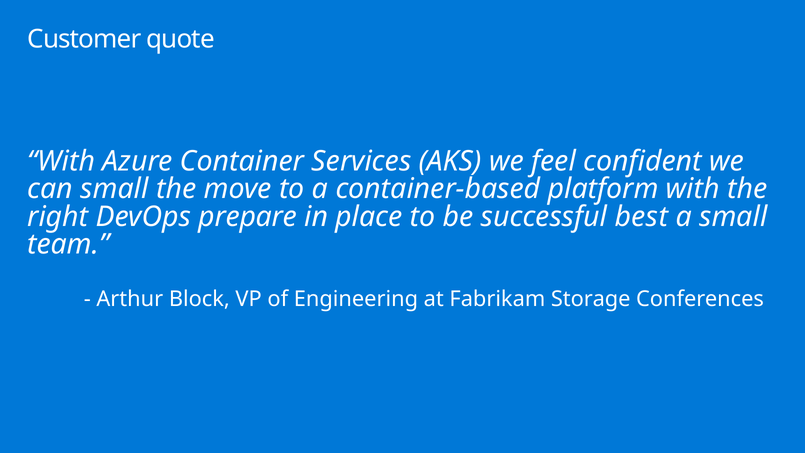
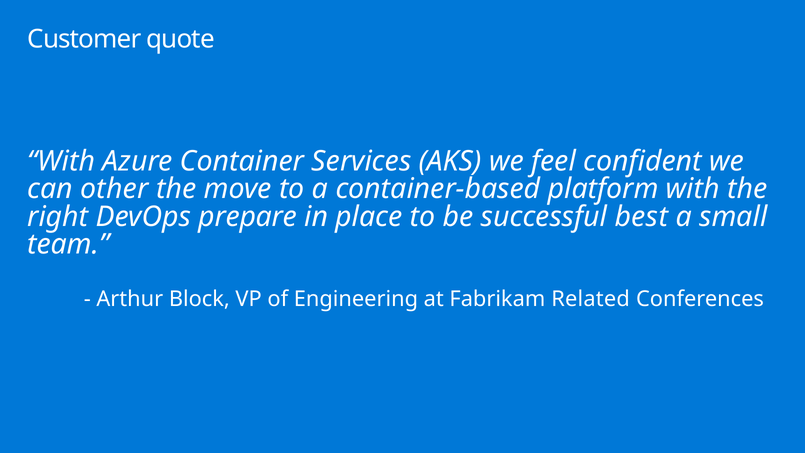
can small: small -> other (114, 189)
Storage: Storage -> Related (591, 299)
